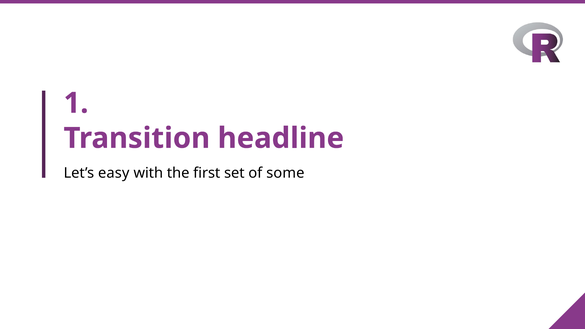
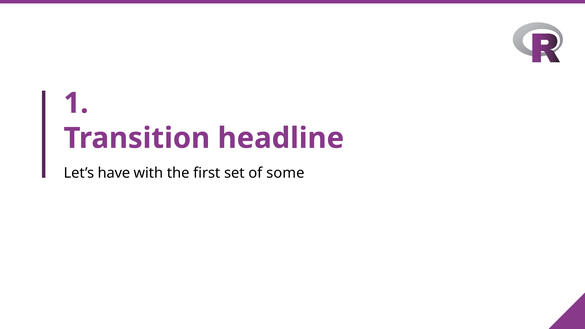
easy: easy -> have (114, 173)
